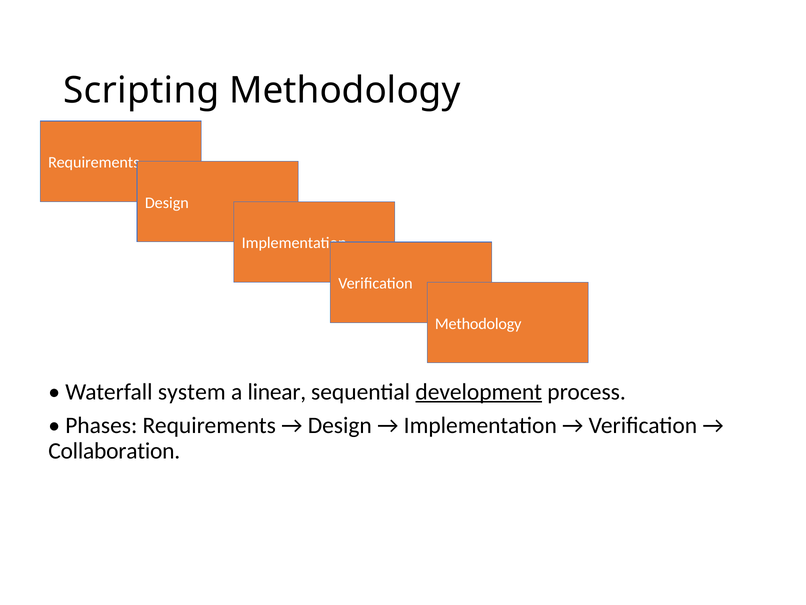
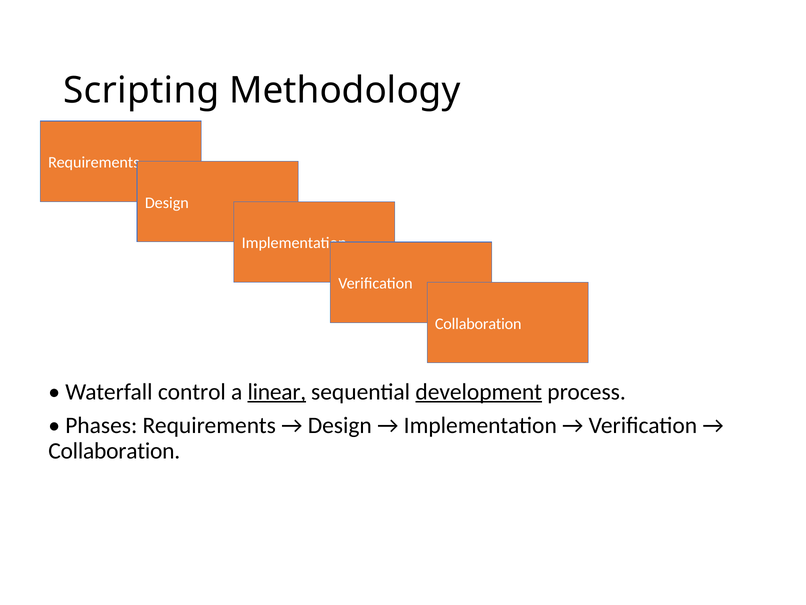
Methodology: Methodology -> Collaboration (478, 323)
system: system -> control (192, 391)
linear underline: none -> present (277, 391)
